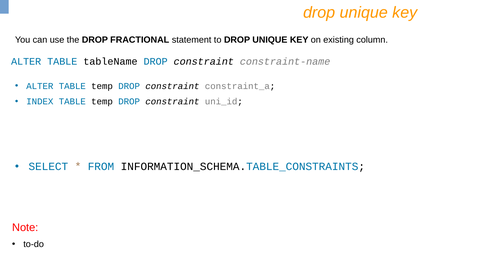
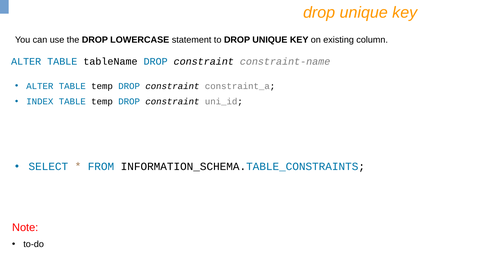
FRACTIONAL: FRACTIONAL -> LOWERCASE (140, 40)
